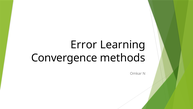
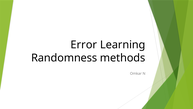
Convergence: Convergence -> Randomness (64, 58)
